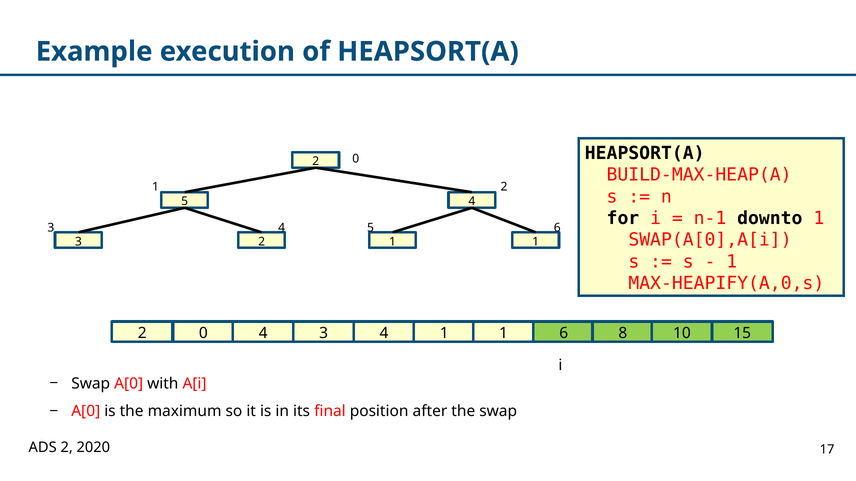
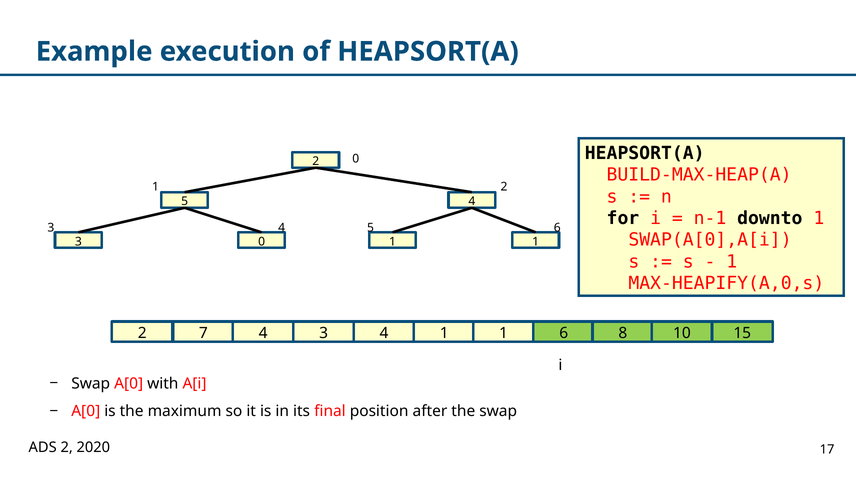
3 2: 2 -> 0 (262, 242)
2 0: 0 -> 7 (203, 333)
